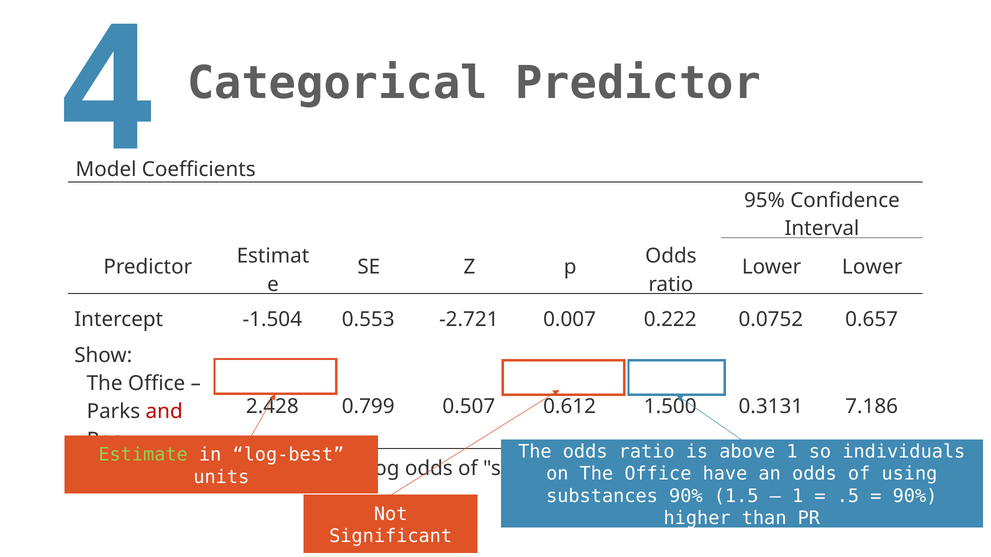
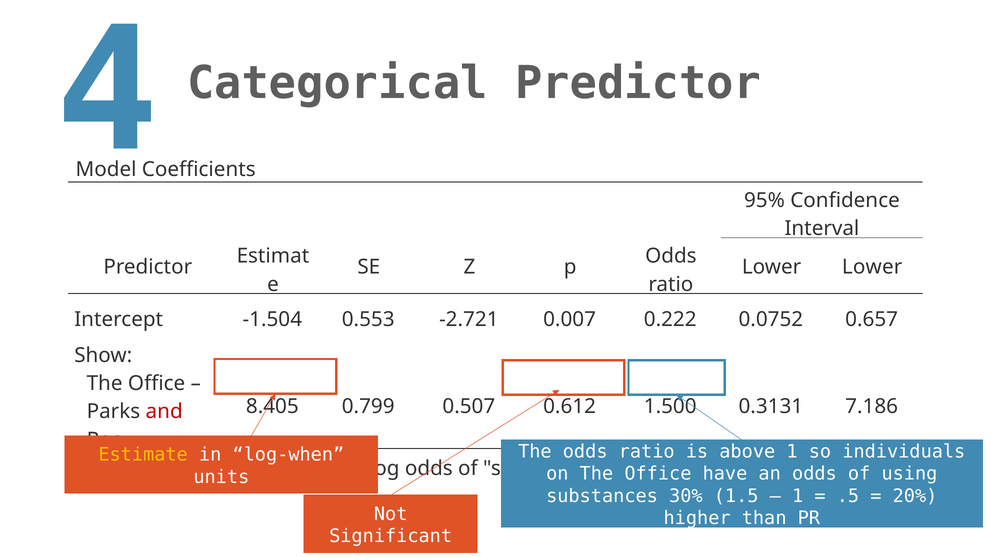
2.428: 2.428 -> 8.405 (272, 407)
Estimate colour: light green -> yellow (143, 455)
log-best: log-best -> log-when (288, 455)
substances 90%: 90% -> 30% (686, 496)
90%: 90% -> 20% (915, 496)
